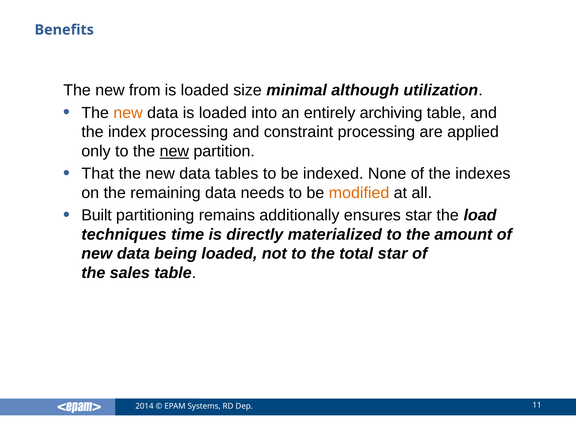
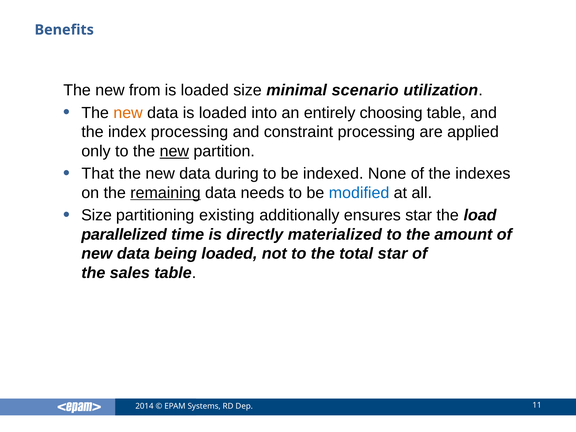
although: although -> scenario (365, 90)
archiving: archiving -> choosing (391, 113)
tables: tables -> during (237, 174)
remaining underline: none -> present (165, 193)
modified colour: orange -> blue (359, 193)
Built: Built -> Size (97, 215)
remains: remains -> existing (227, 215)
techniques: techniques -> parallelized (124, 234)
